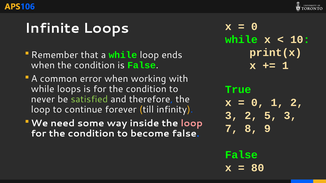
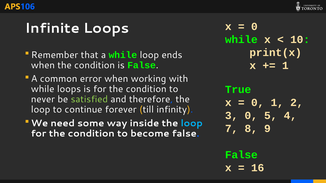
3 2: 2 -> 0 (251, 116)
5 3: 3 -> 4 (290, 116)
loop colour: pink -> light blue (192, 123)
80: 80 -> 16 (258, 168)
